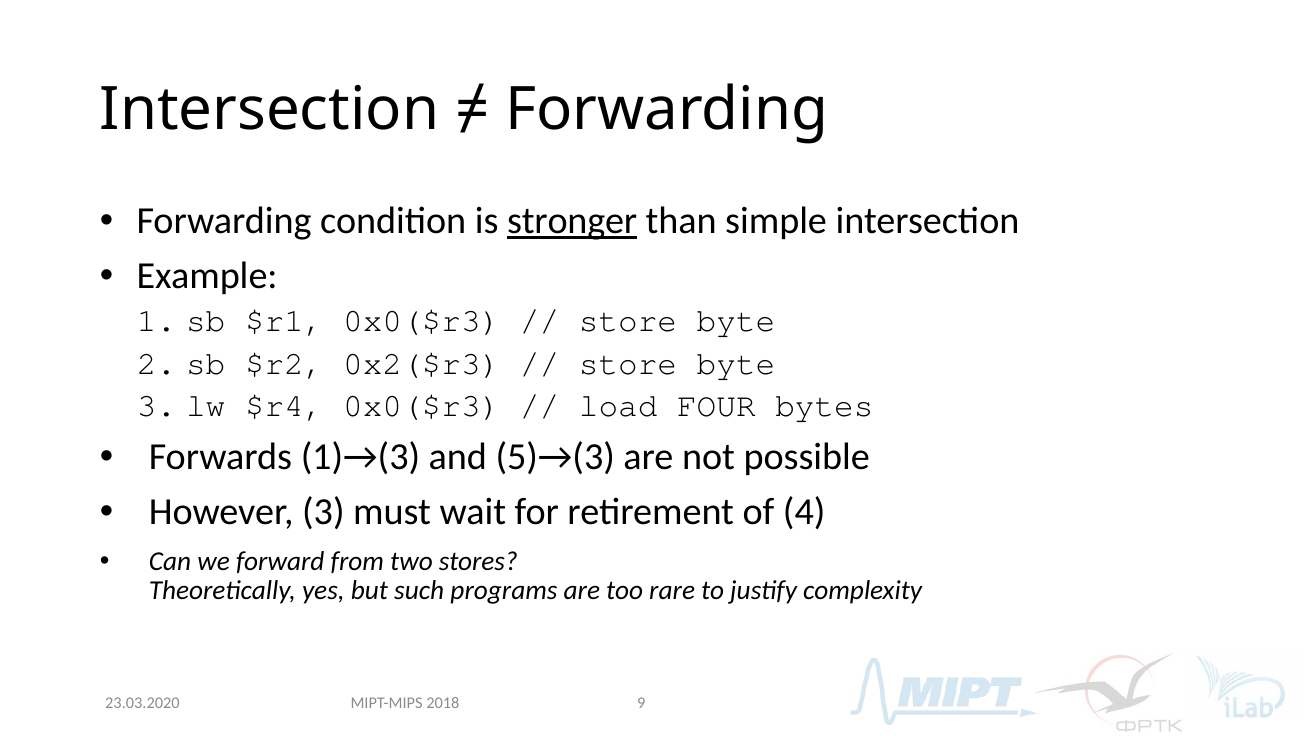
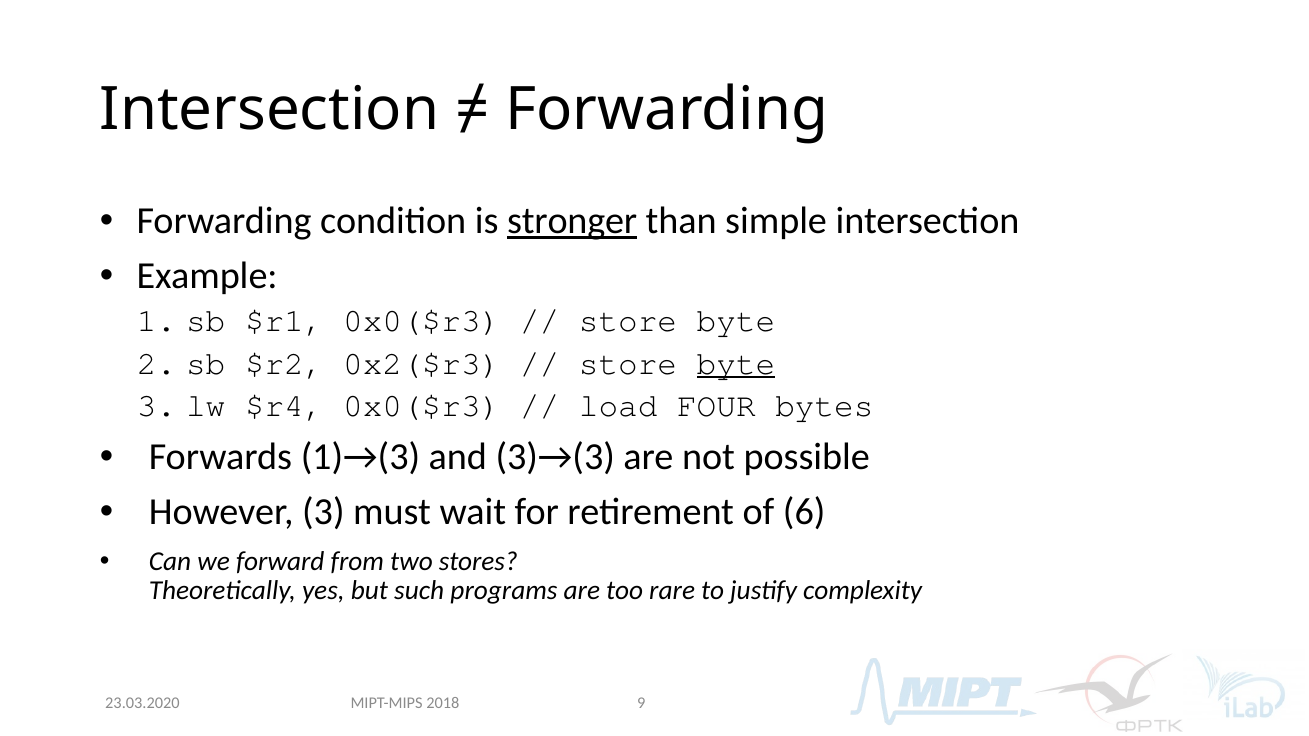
byte underline: none -> present (736, 363)
5)→(3: 5)→(3 -> 3)→(3 (555, 457)
4: 4 -> 6 (804, 512)
